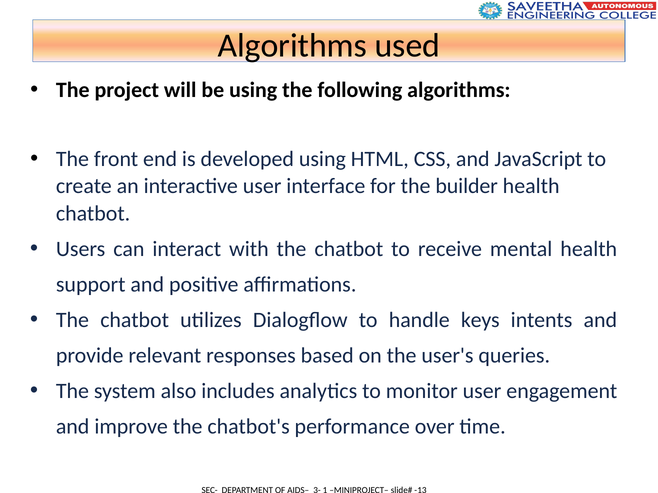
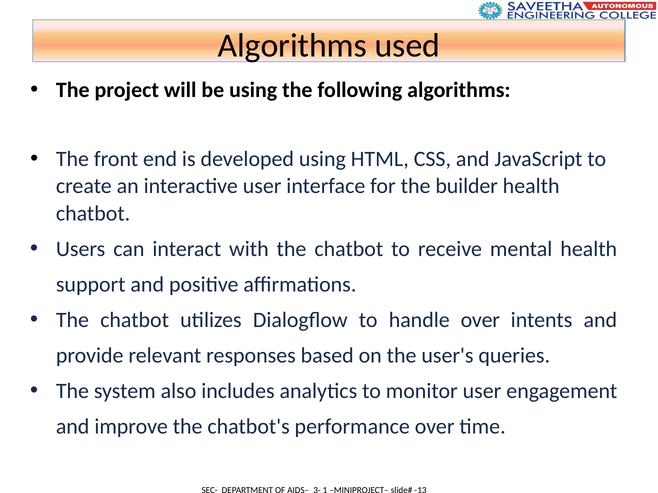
handle keys: keys -> over (480, 320)
